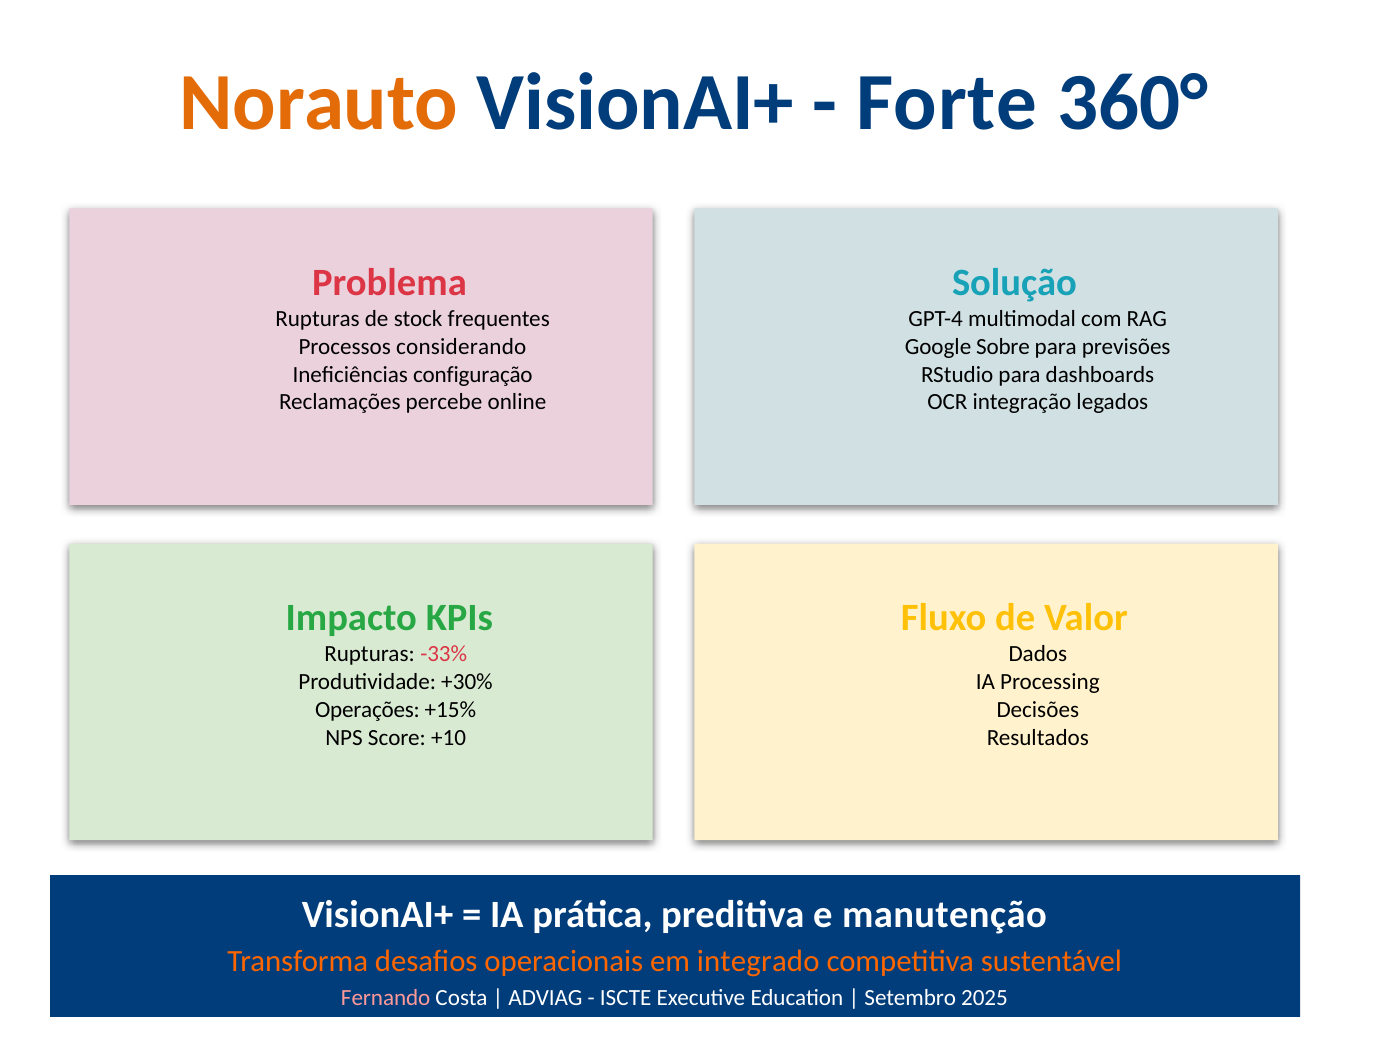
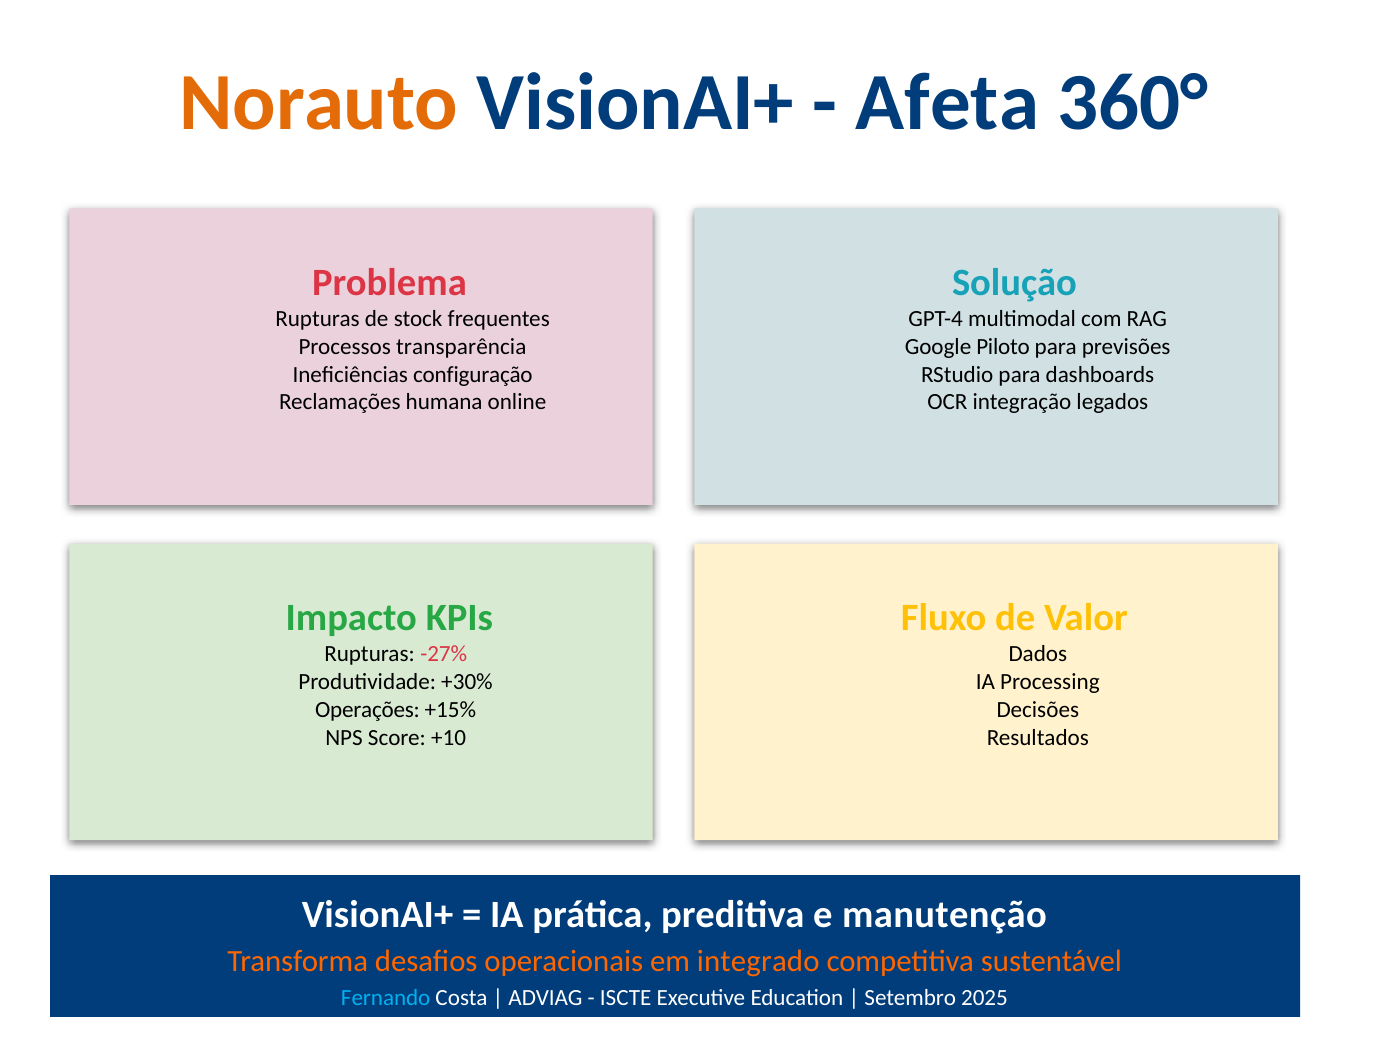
Forte: Forte -> Afeta (947, 103)
considerando: considerando -> transparência (461, 347)
Sobre: Sobre -> Piloto (1003, 347)
percebe: percebe -> humana (444, 402)
-33%: -33% -> -27% (444, 654)
Fernando colour: pink -> light blue (386, 997)
